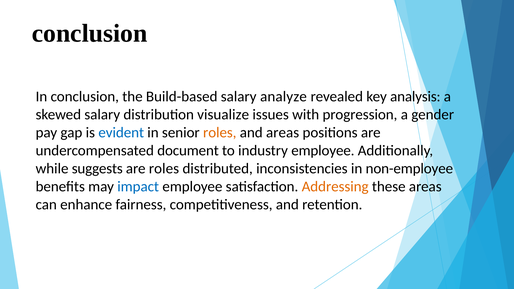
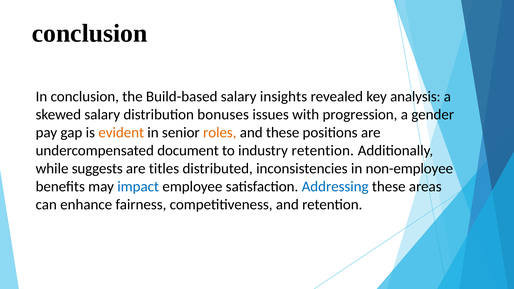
analyze: analyze -> insights (284, 97)
visualize: visualize -> bonuses (223, 115)
evident colour: blue -> orange (121, 133)
and areas: areas -> these (283, 133)
industry employee: employee -> retention (323, 151)
are roles: roles -> titles (164, 169)
Addressing colour: orange -> blue (335, 187)
